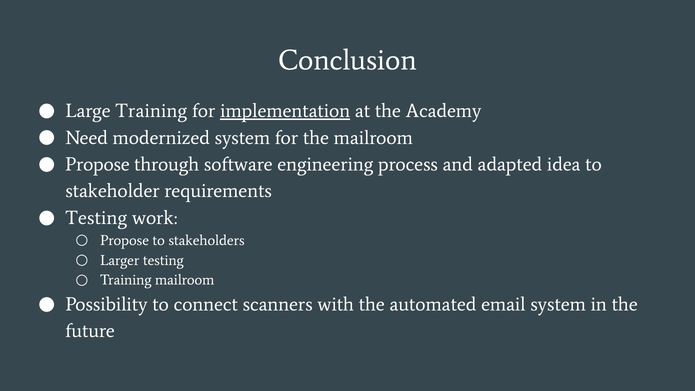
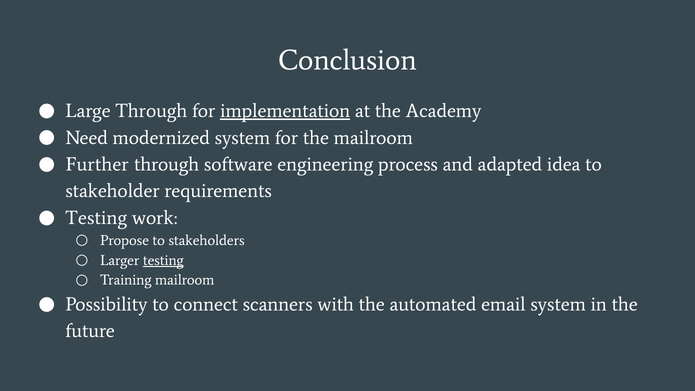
Large Training: Training -> Through (151, 111)
Propose: Propose -> Further (97, 164)
testing underline: none -> present (163, 260)
